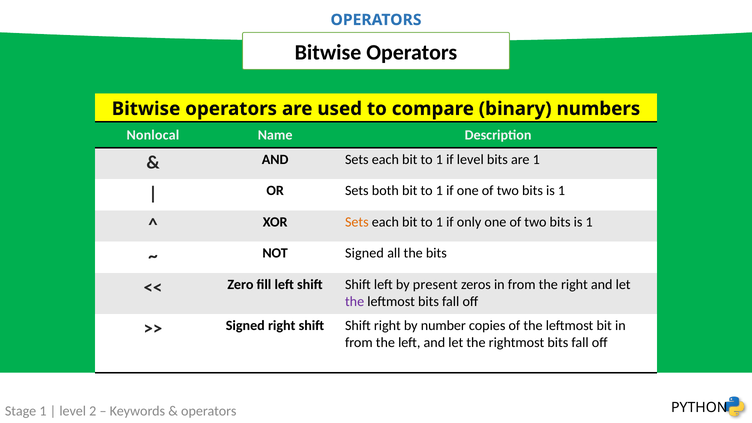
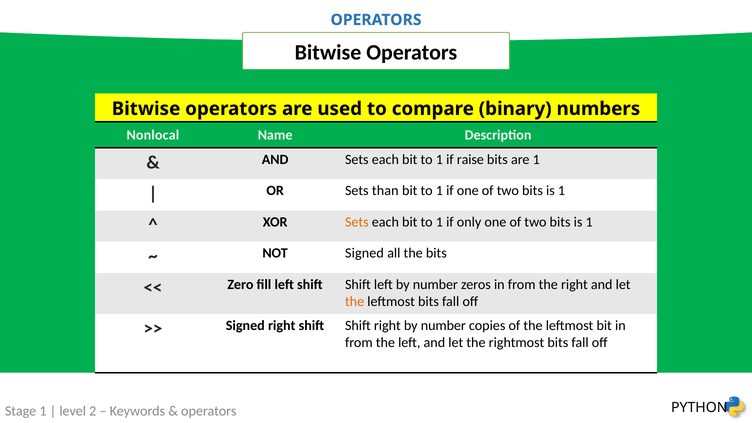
if level: level -> raise (470, 159)
both: both -> than (385, 191)
left by present: present -> number (435, 285)
the colour: purple -> orange (355, 302)
